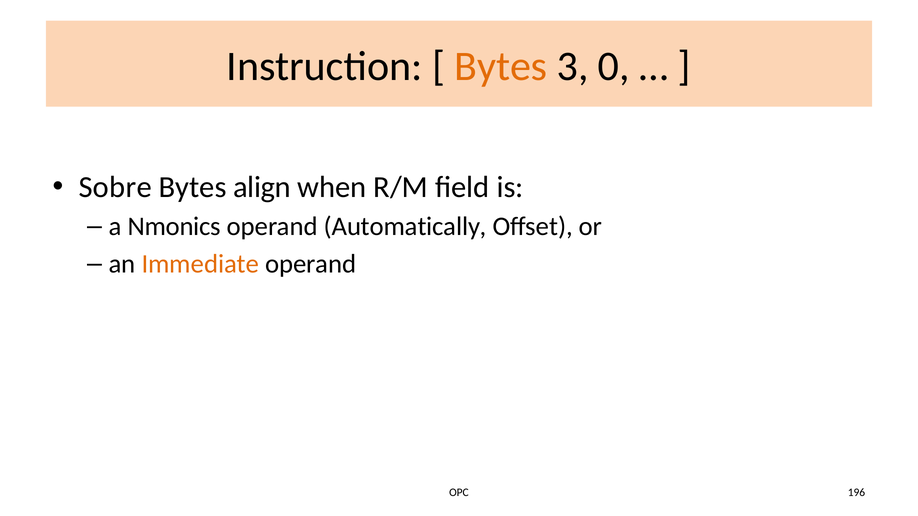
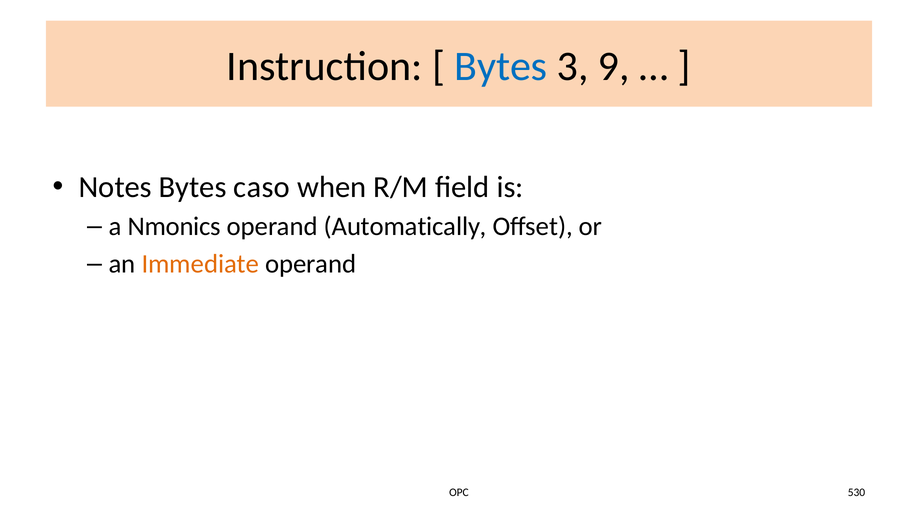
Bytes colour: orange -> blue (501, 67)
0: 0 -> 9 (614, 67)
Sobre: Sobre -> Notes (115, 187)
align: align -> caso (262, 187)
196: 196 -> 530 (856, 493)
